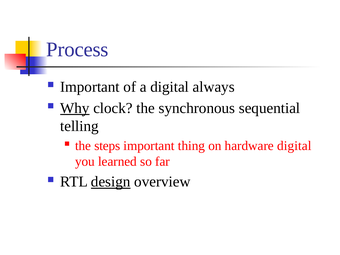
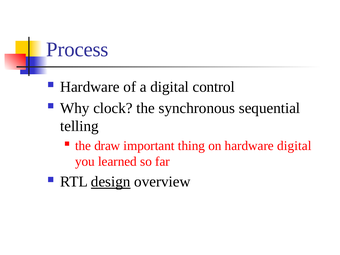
Important: Important -> Hardware (90, 87)
always: always -> control (214, 87)
Why underline: present -> none (75, 108)
steps: steps -> draw (107, 146)
